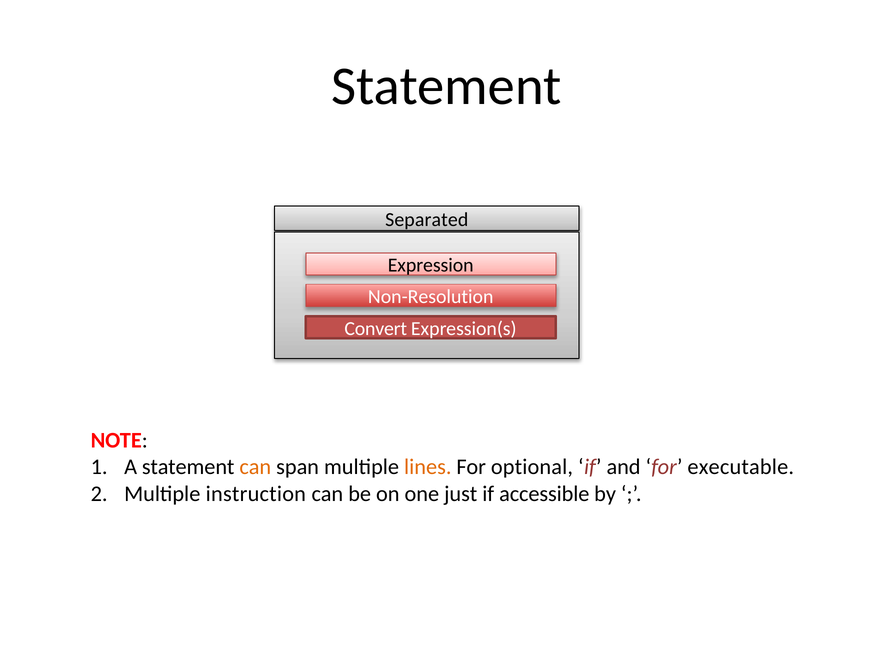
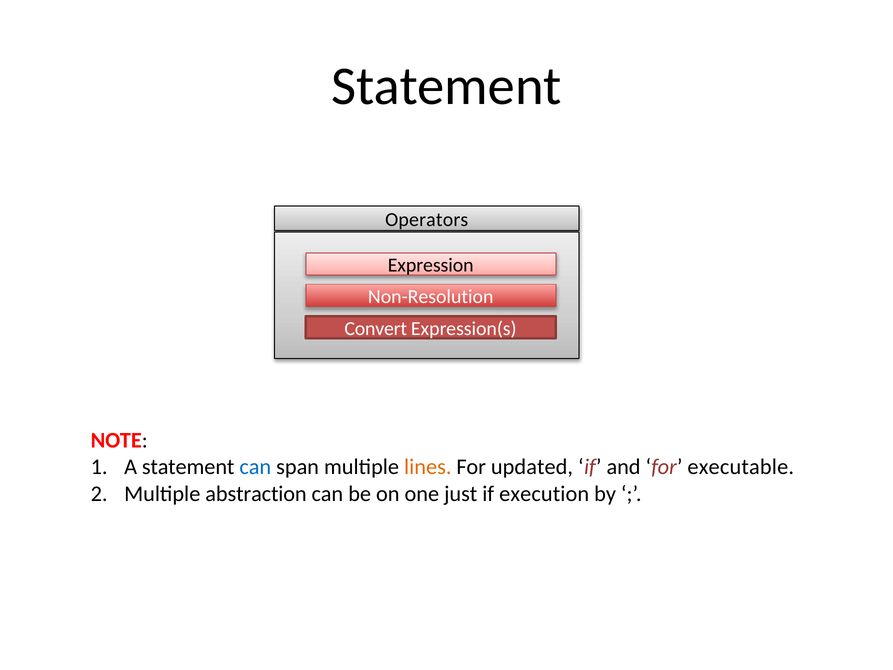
Separated: Separated -> Operators (427, 220)
can colour: orange -> blue (255, 467)
optional: optional -> updated (532, 467)
instruction: instruction -> abstraction (256, 494)
accessible: accessible -> execution (544, 494)
